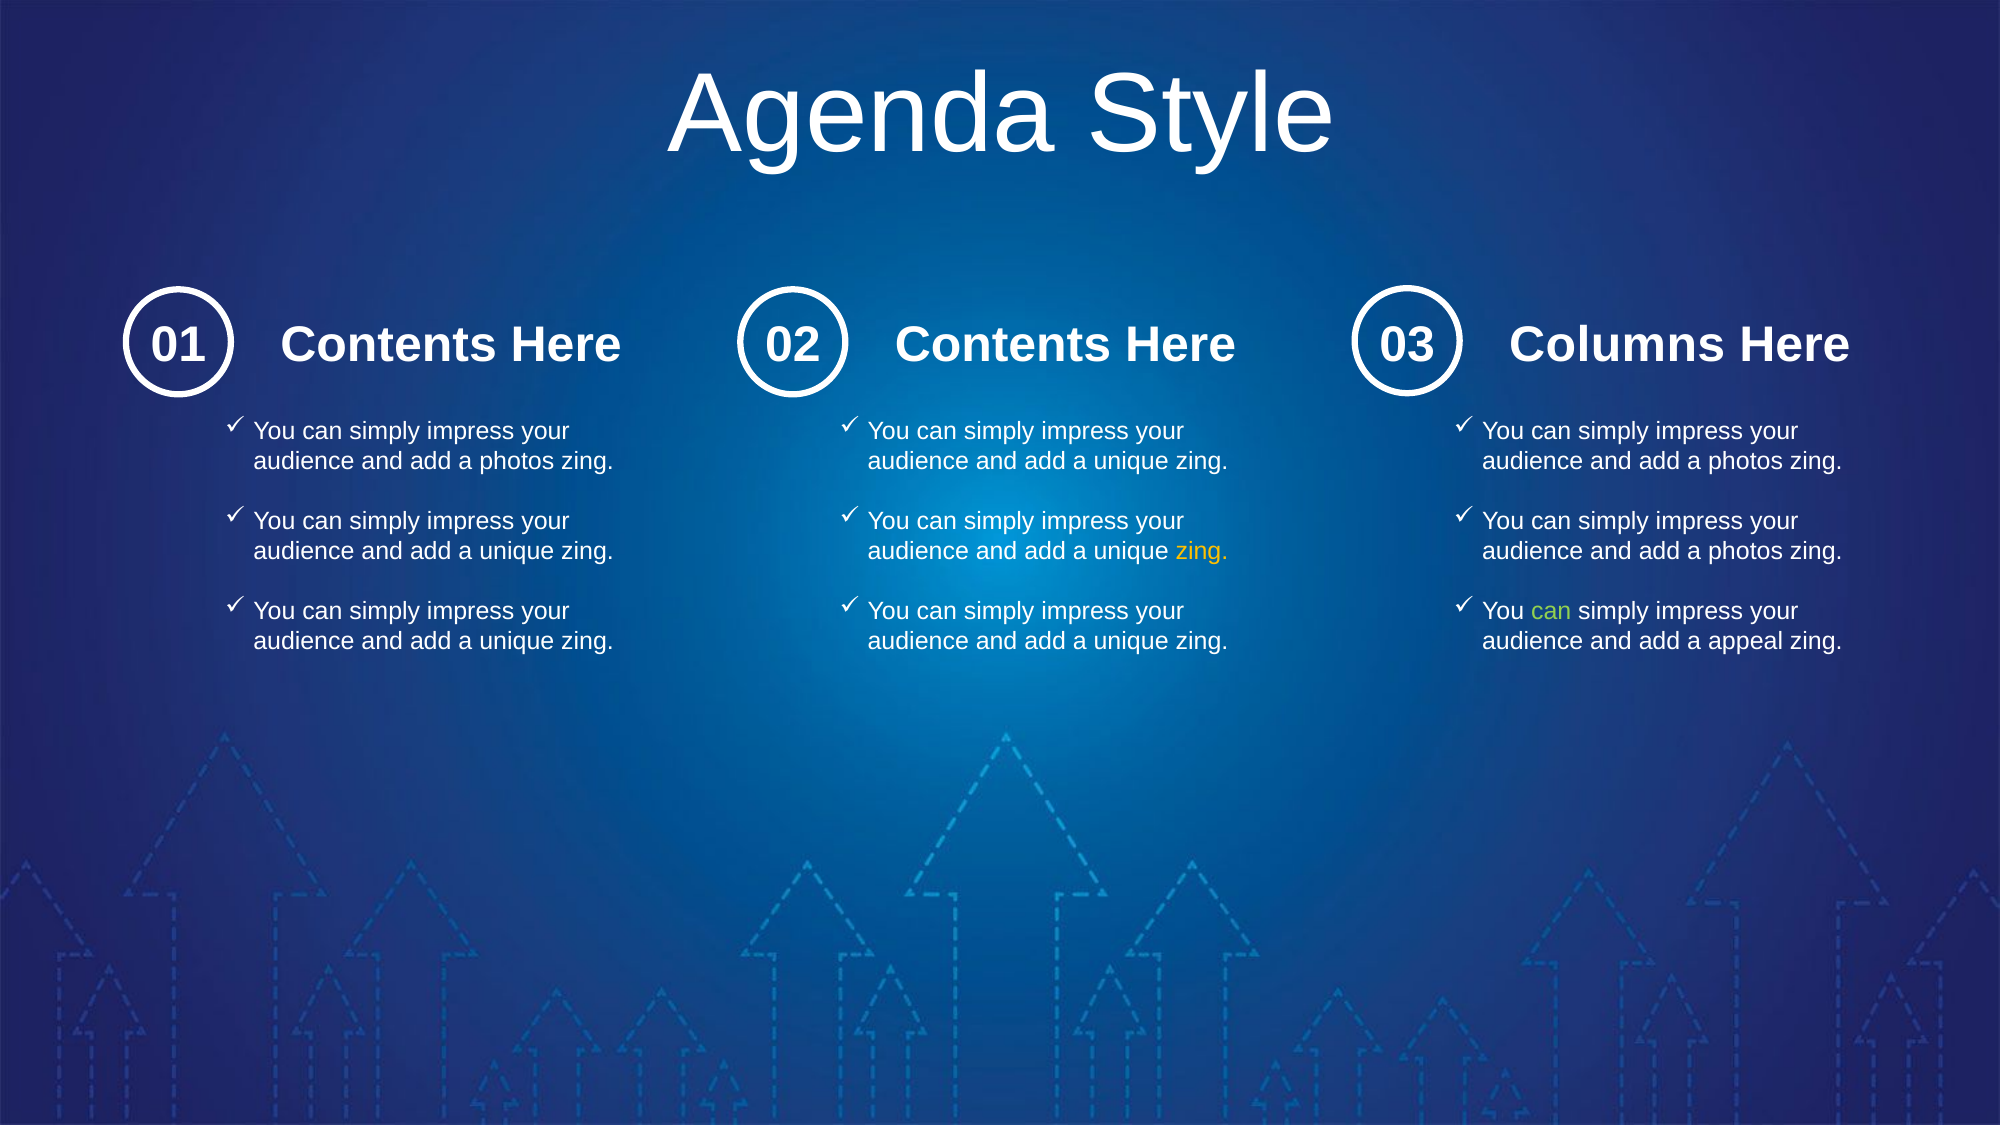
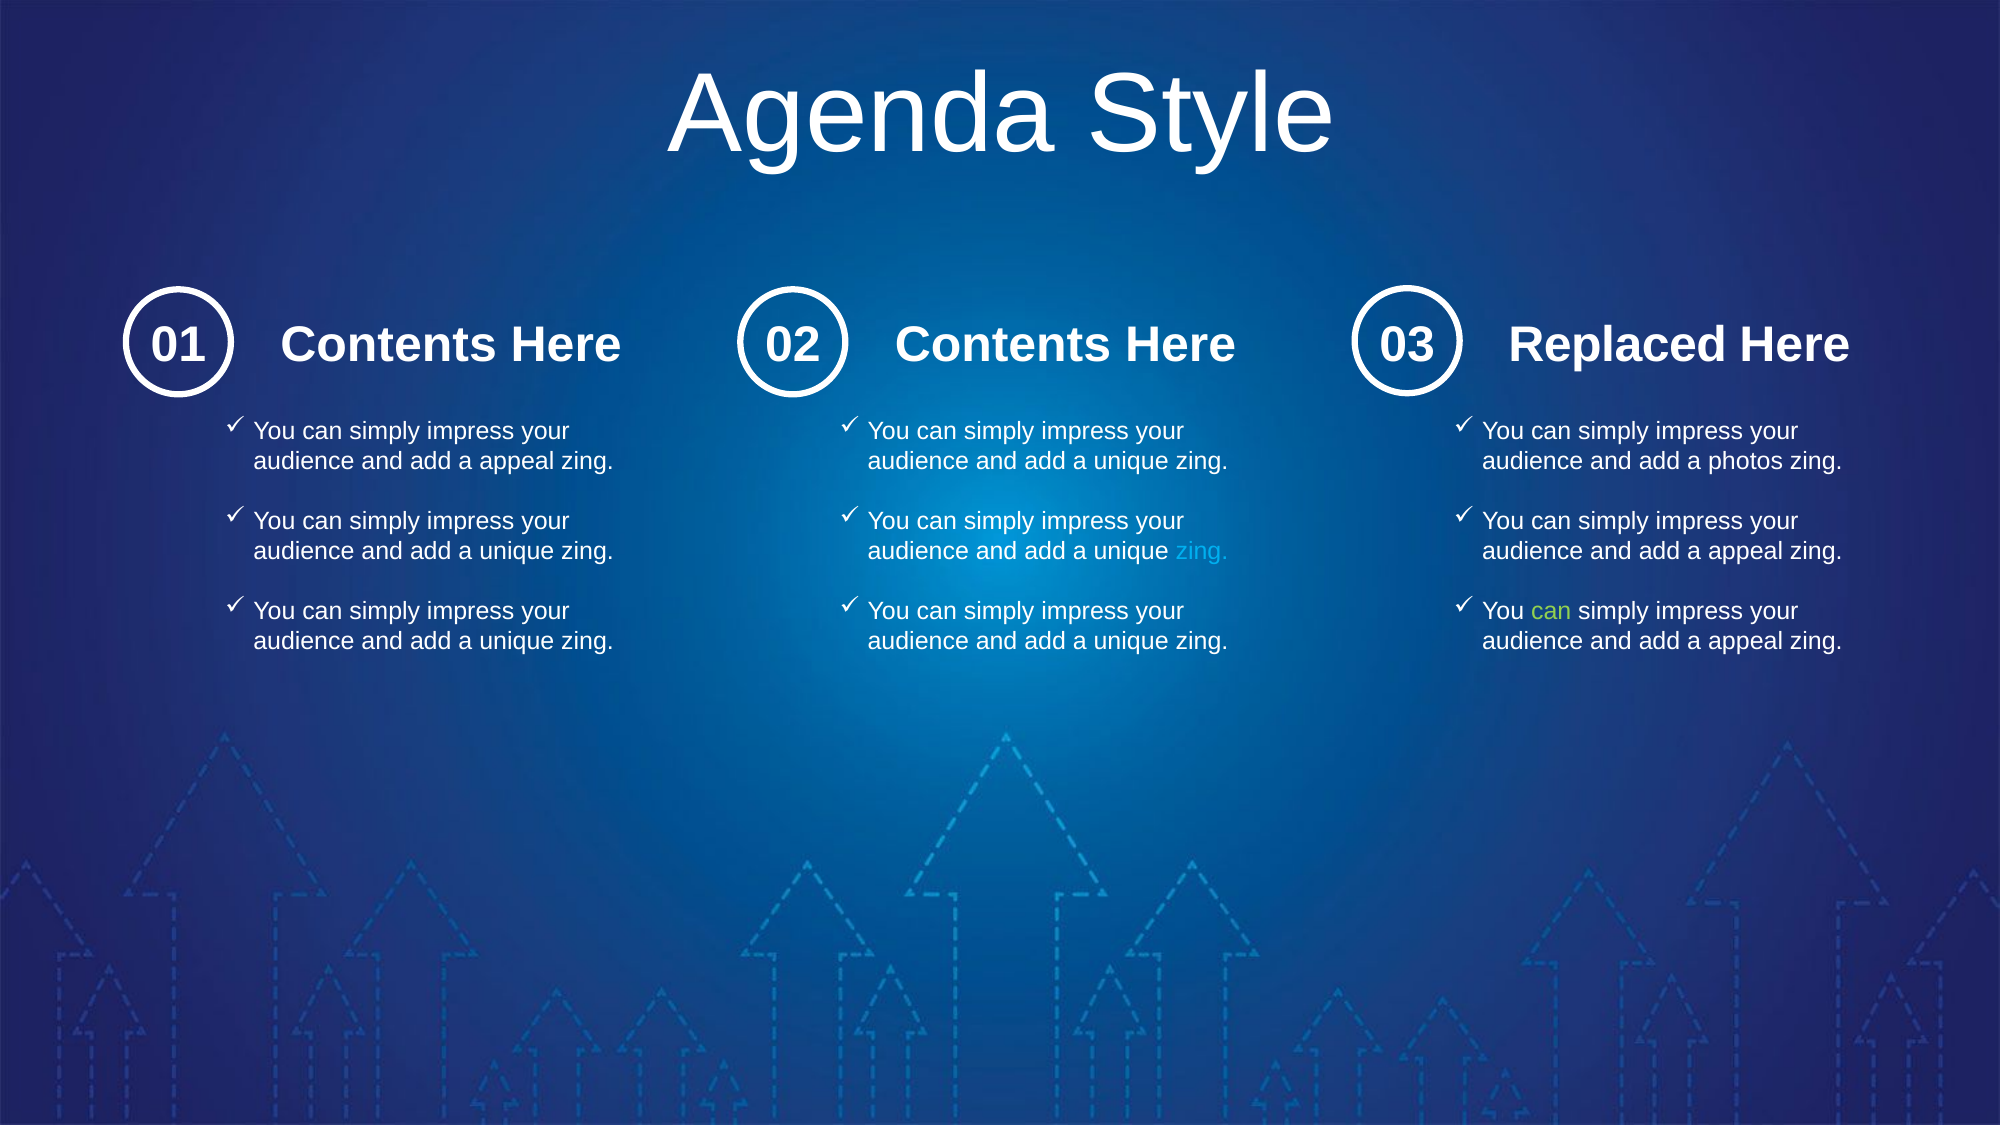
Columns: Columns -> Replaced (1618, 344)
photos: photos -> appeal (517, 461)
zing colour: yellow -> light blue (1202, 551)
photos: photos -> appeal (1746, 551)
